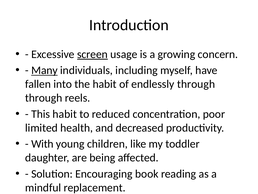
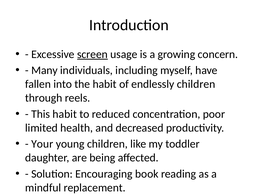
Many underline: present -> none (44, 70)
endlessly through: through -> children (196, 84)
With: With -> Your (42, 144)
